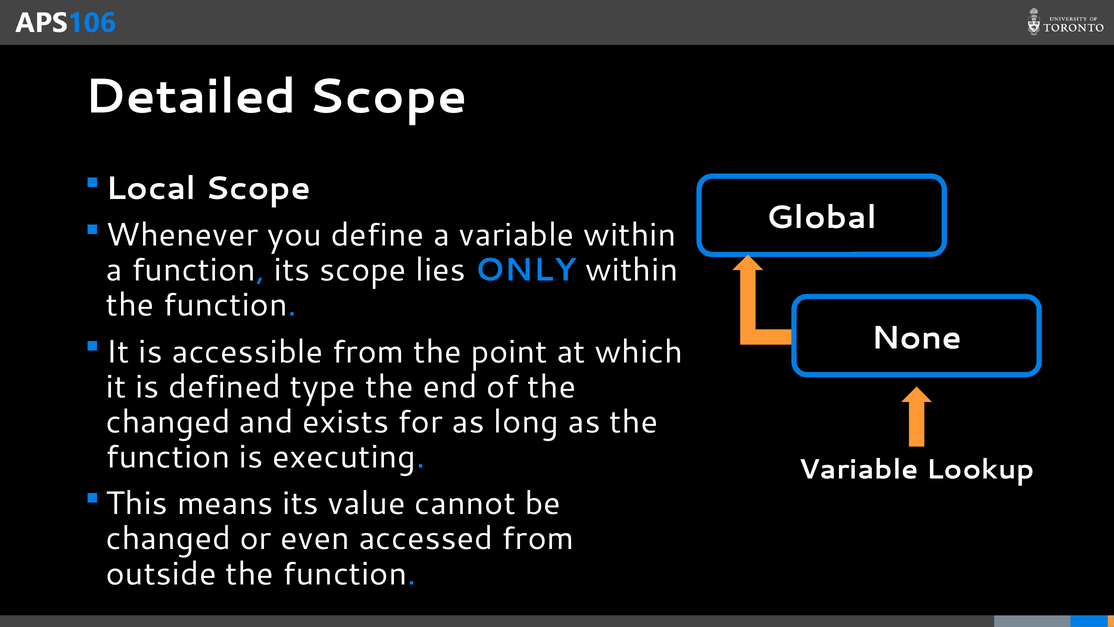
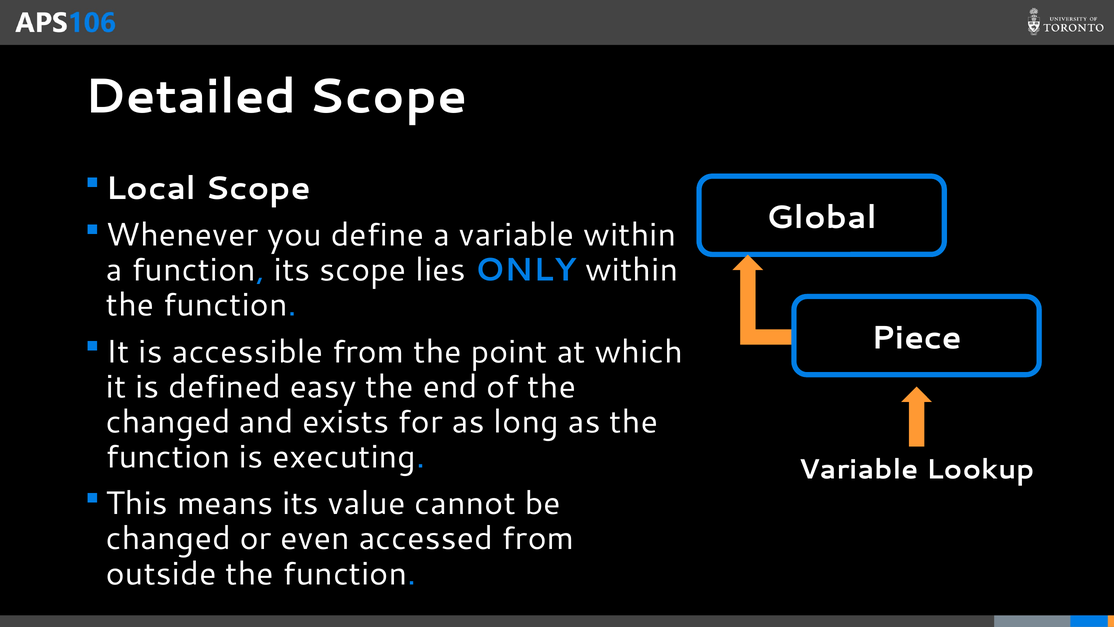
None: None -> Piece (917, 338)
type: type -> easy (323, 387)
